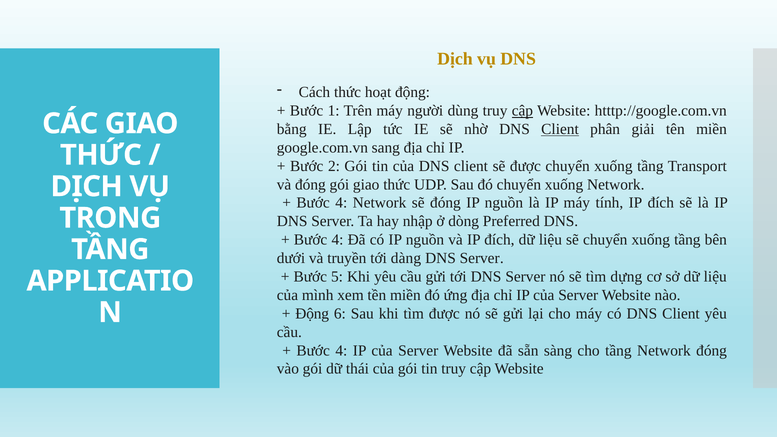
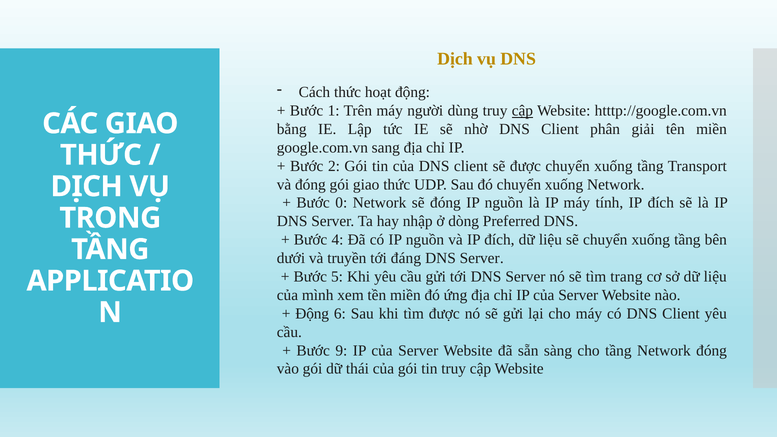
Client underline: present -> none (560, 129)
4: 4 -> 0 (341, 203)
dàng: dàng -> đáng (406, 258)
dựng: dựng -> trang (626, 277)
4: 4 -> 9 (341, 351)
